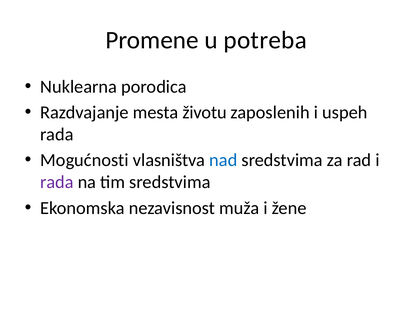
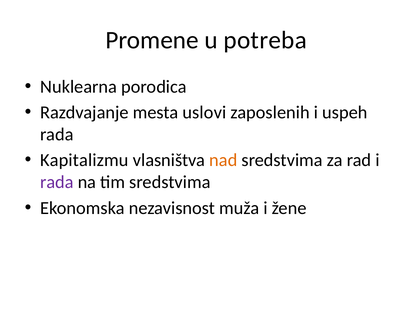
životu: životu -> uslovi (204, 112)
Mogućnosti: Mogućnosti -> Kapitalizmu (84, 160)
nad colour: blue -> orange (223, 160)
